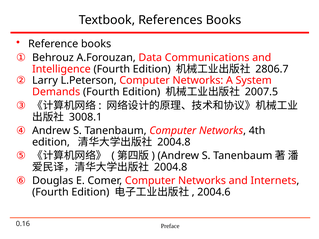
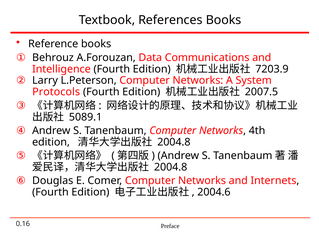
2806.7: 2806.7 -> 7203.9 (272, 69)
Demands: Demands -> Protocols (56, 92)
3008.1: 3008.1 -> 5089.1 (86, 117)
